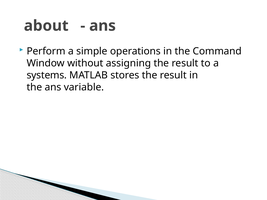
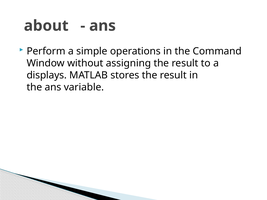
systems: systems -> displays (47, 75)
